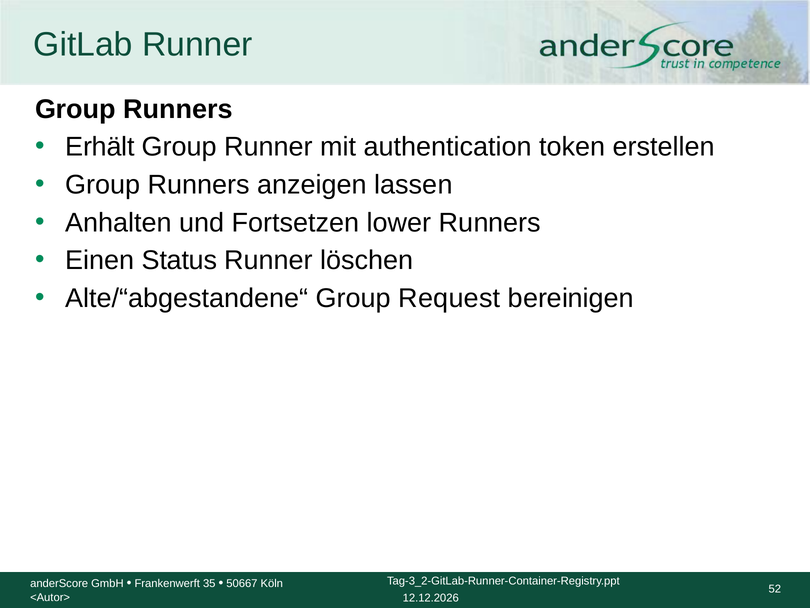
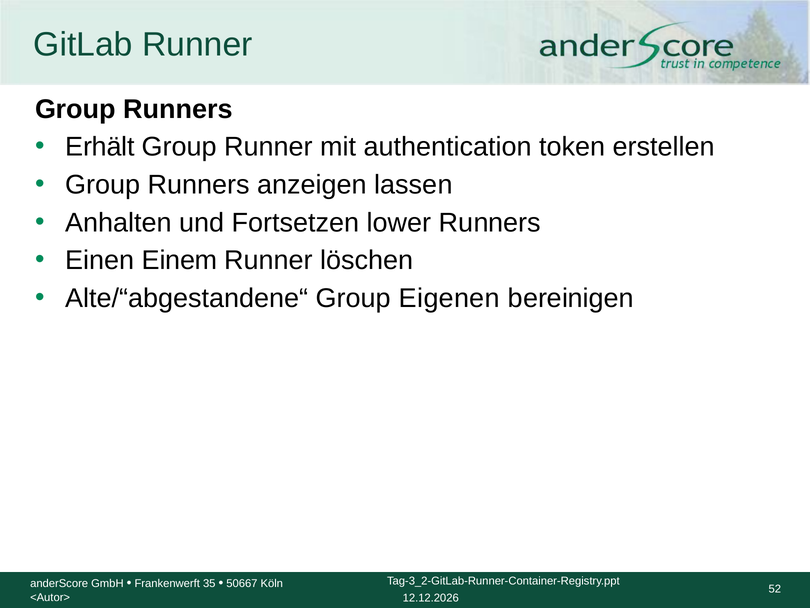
Status: Status -> Einem (180, 260)
Request: Request -> Eigenen (449, 298)
